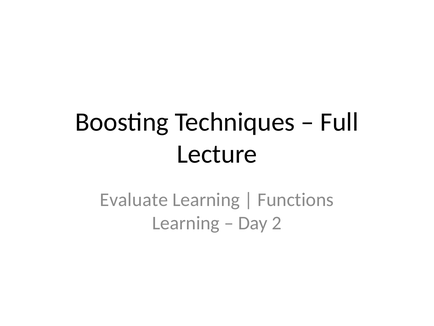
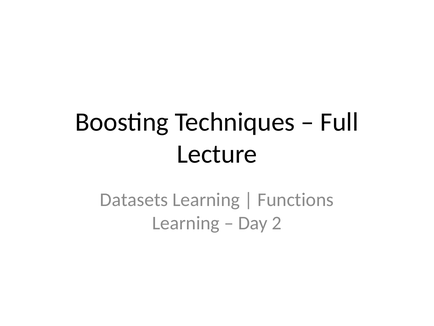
Evaluate: Evaluate -> Datasets (134, 200)
